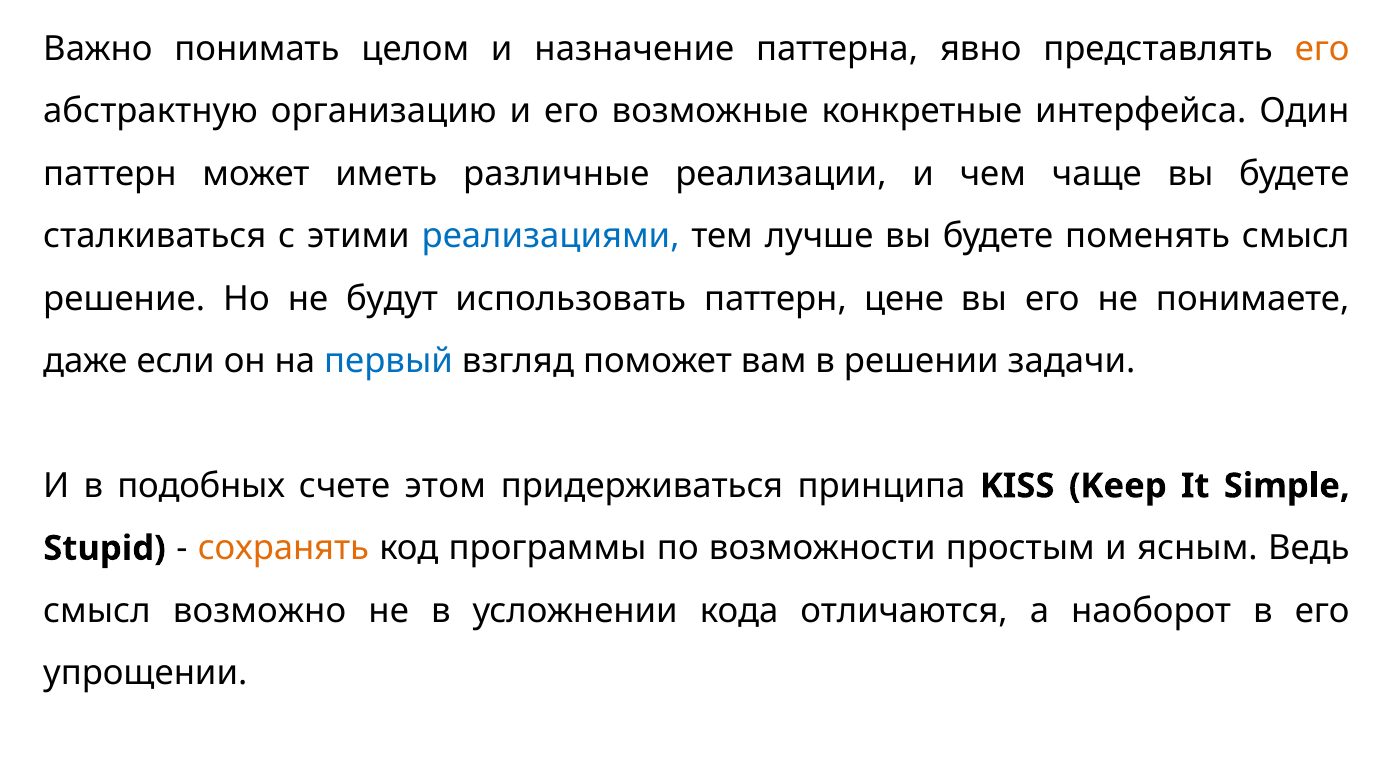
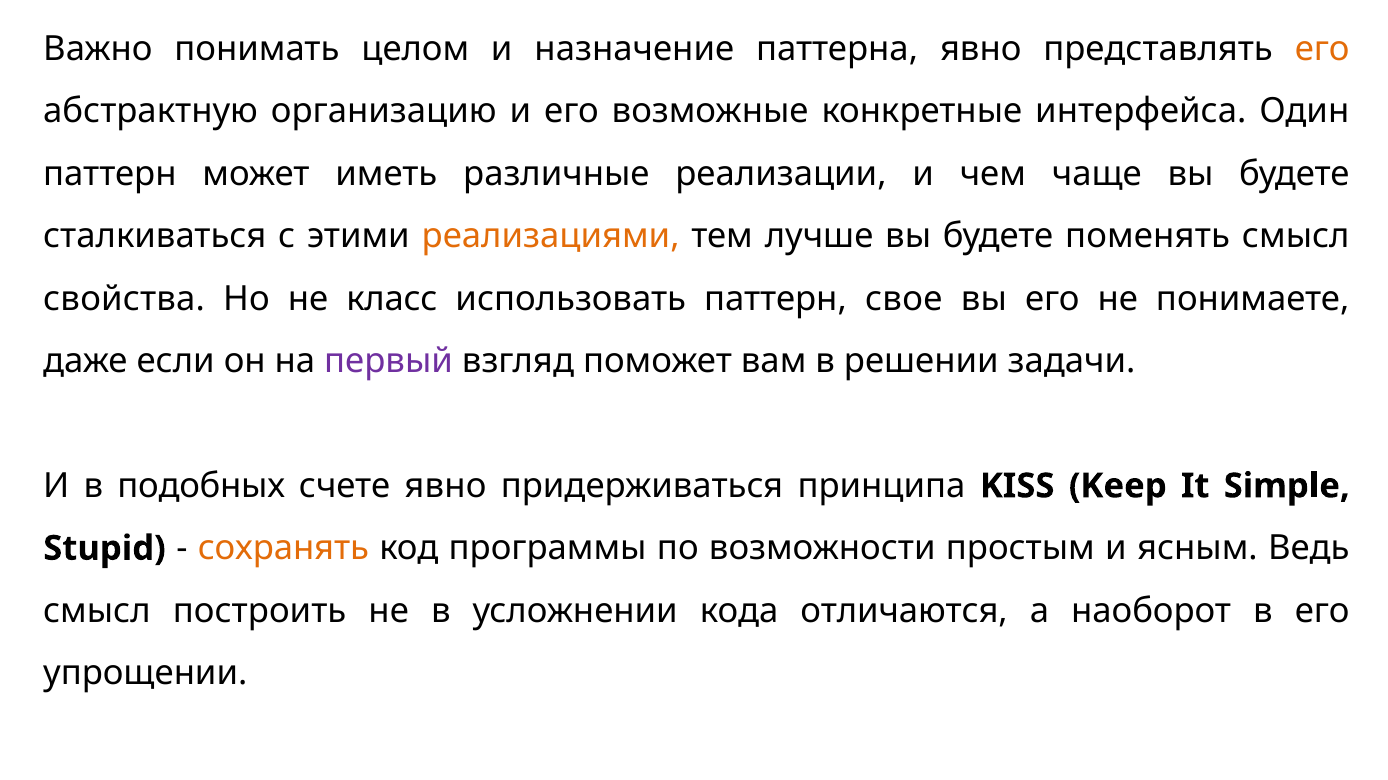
реализациями colour: blue -> orange (551, 237)
решение: решение -> свойства (124, 299)
будут: будут -> класс (392, 299)
цене: цене -> свое (904, 299)
первый colour: blue -> purple (389, 361)
счете этом: этом -> явно (445, 486)
возможно: возможно -> построить (260, 611)
